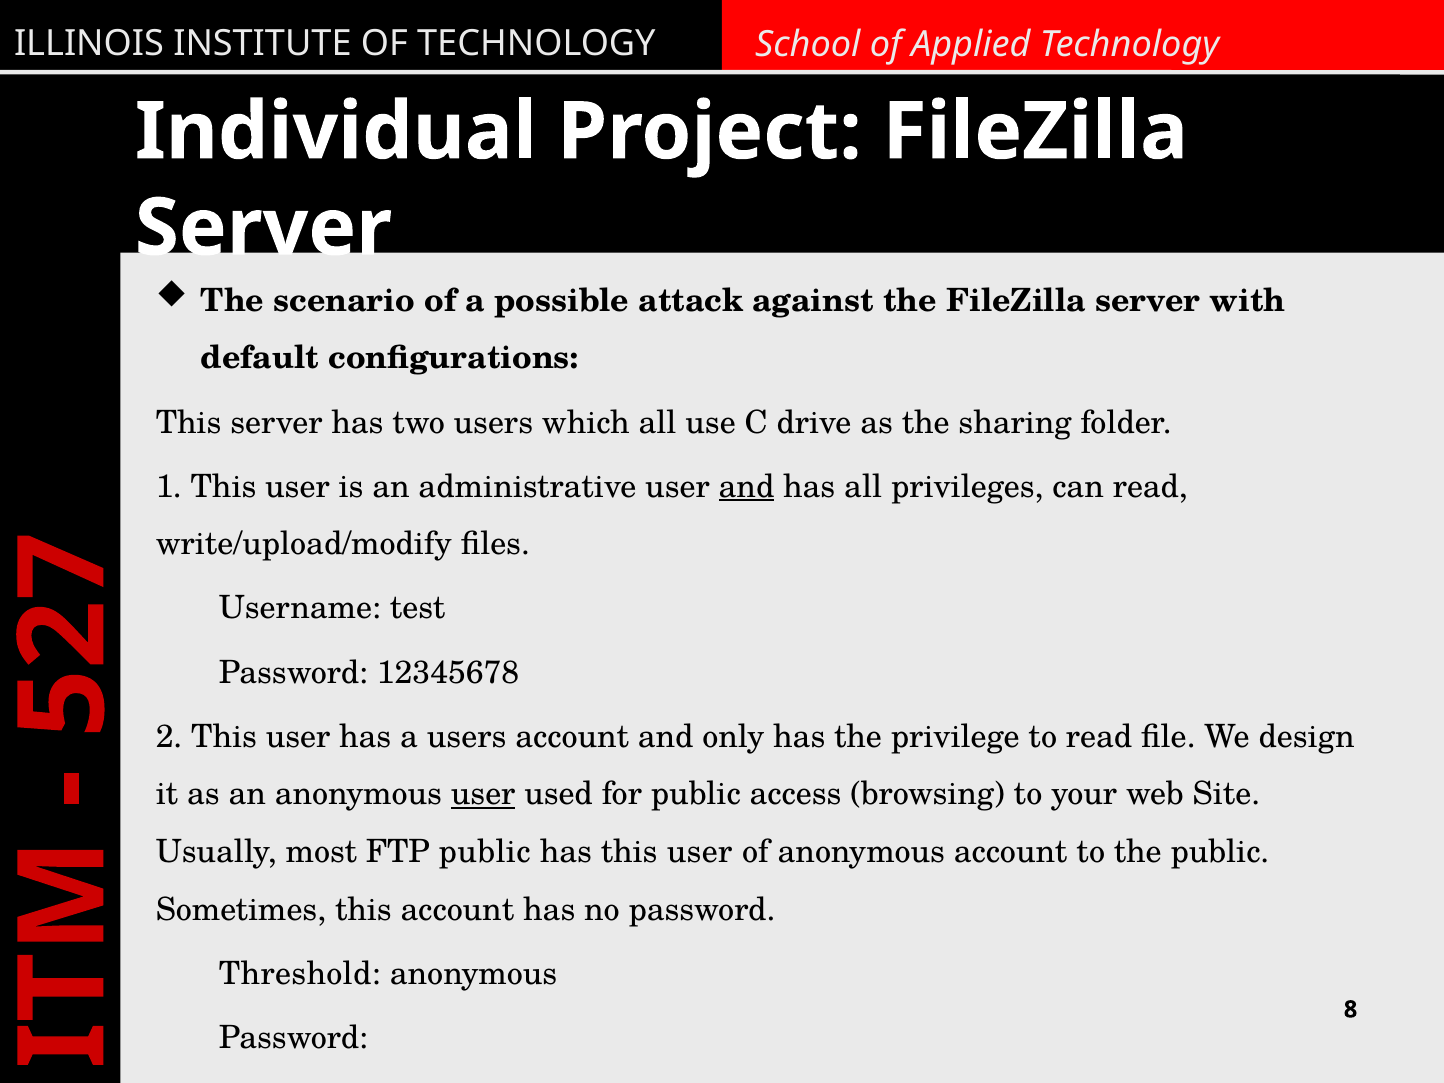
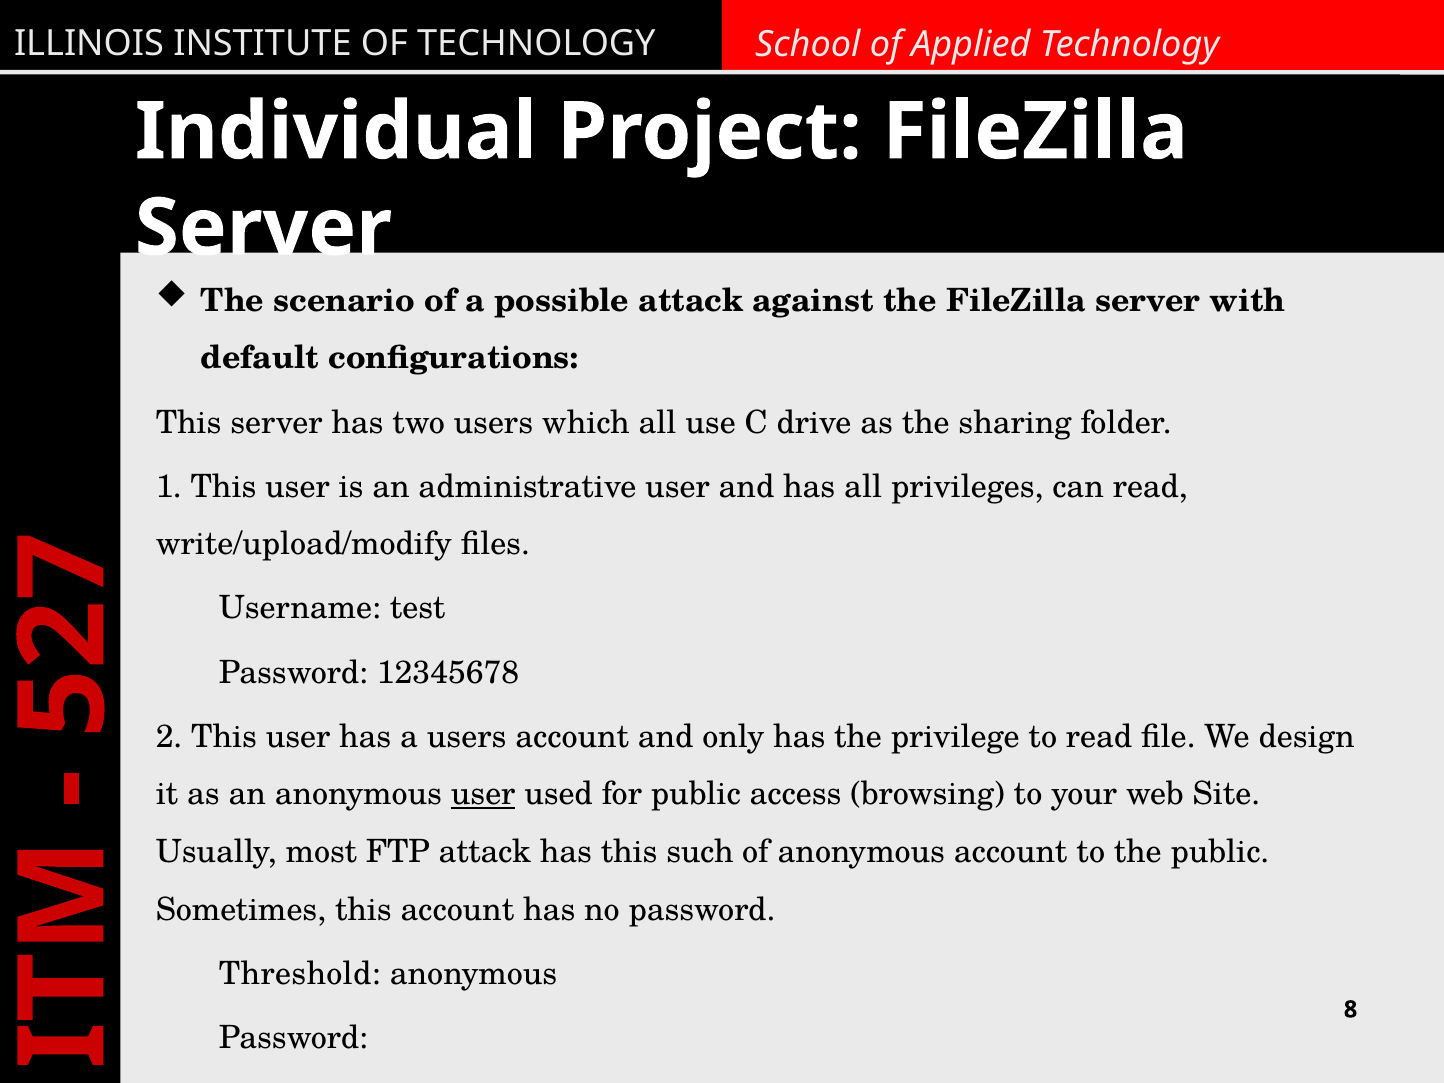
and underline: present -> none (747, 487)
FTP public: public -> attack (485, 852)
has this user: user -> such (700, 852)
